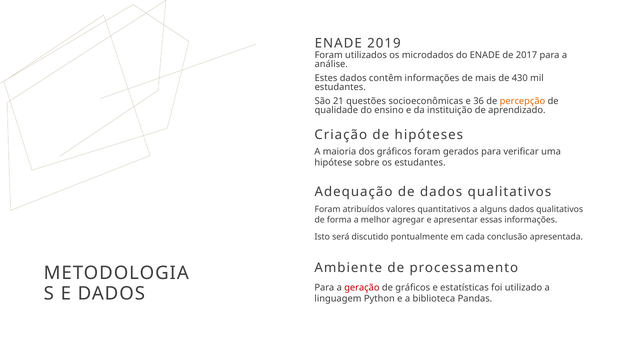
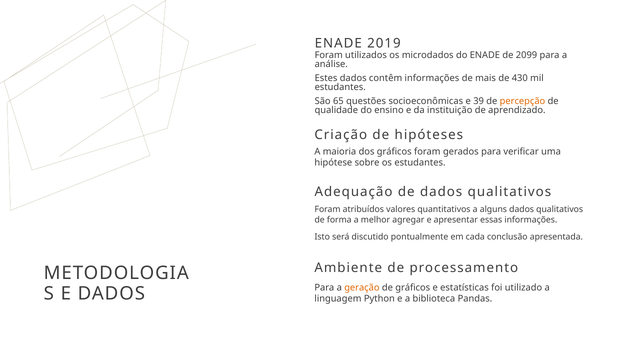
2017: 2017 -> 2099 (526, 55)
21: 21 -> 65 (338, 101)
36: 36 -> 39 (479, 101)
geração colour: red -> orange (362, 287)
